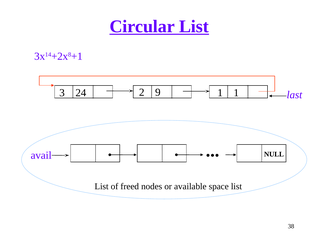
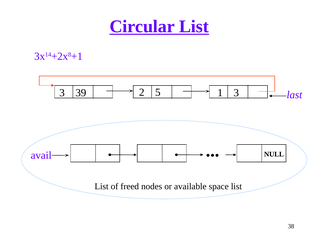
24: 24 -> 39 (81, 93)
9: 9 -> 5 (158, 92)
1 1: 1 -> 3 (236, 93)
